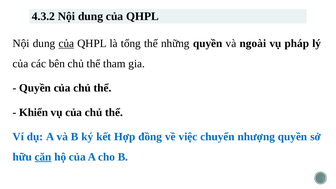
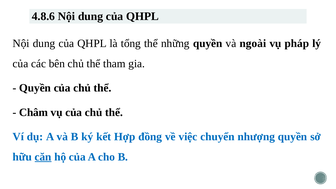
4.3.2: 4.3.2 -> 4.8.6 (43, 16)
của underline: present -> none (66, 43)
Khiển: Khiển -> Châm (34, 112)
